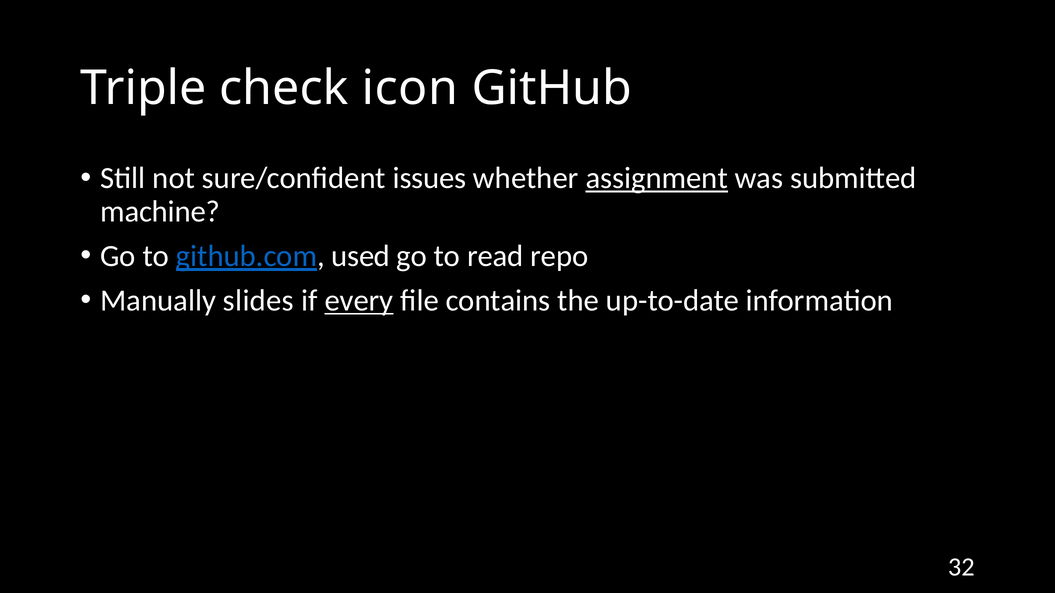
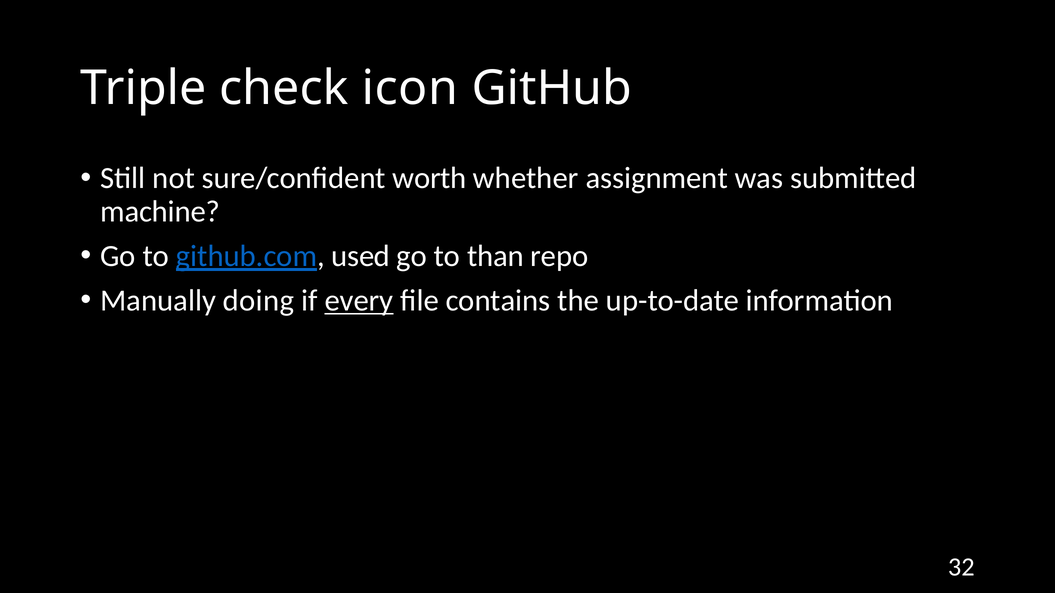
issues: issues -> worth (429, 178)
assignment underline: present -> none (657, 178)
read: read -> than (495, 256)
slides: slides -> doing (259, 301)
